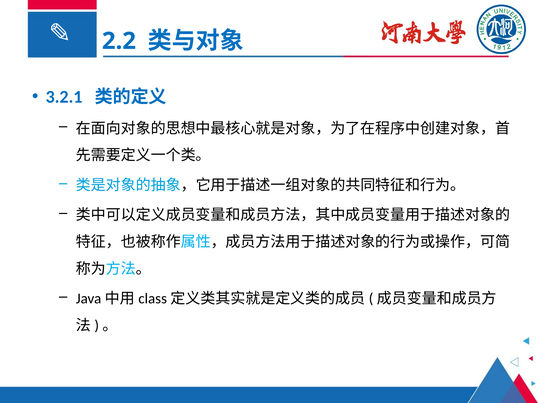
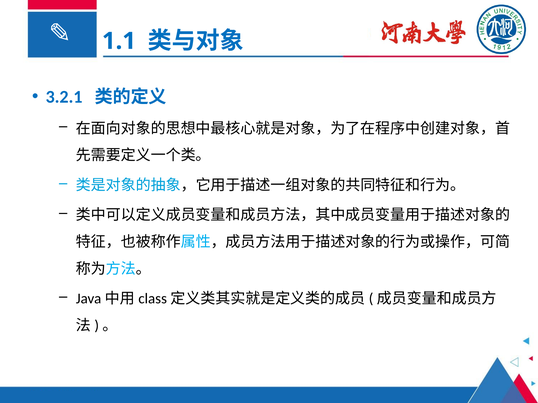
2.2: 2.2 -> 1.1 (119, 41)
